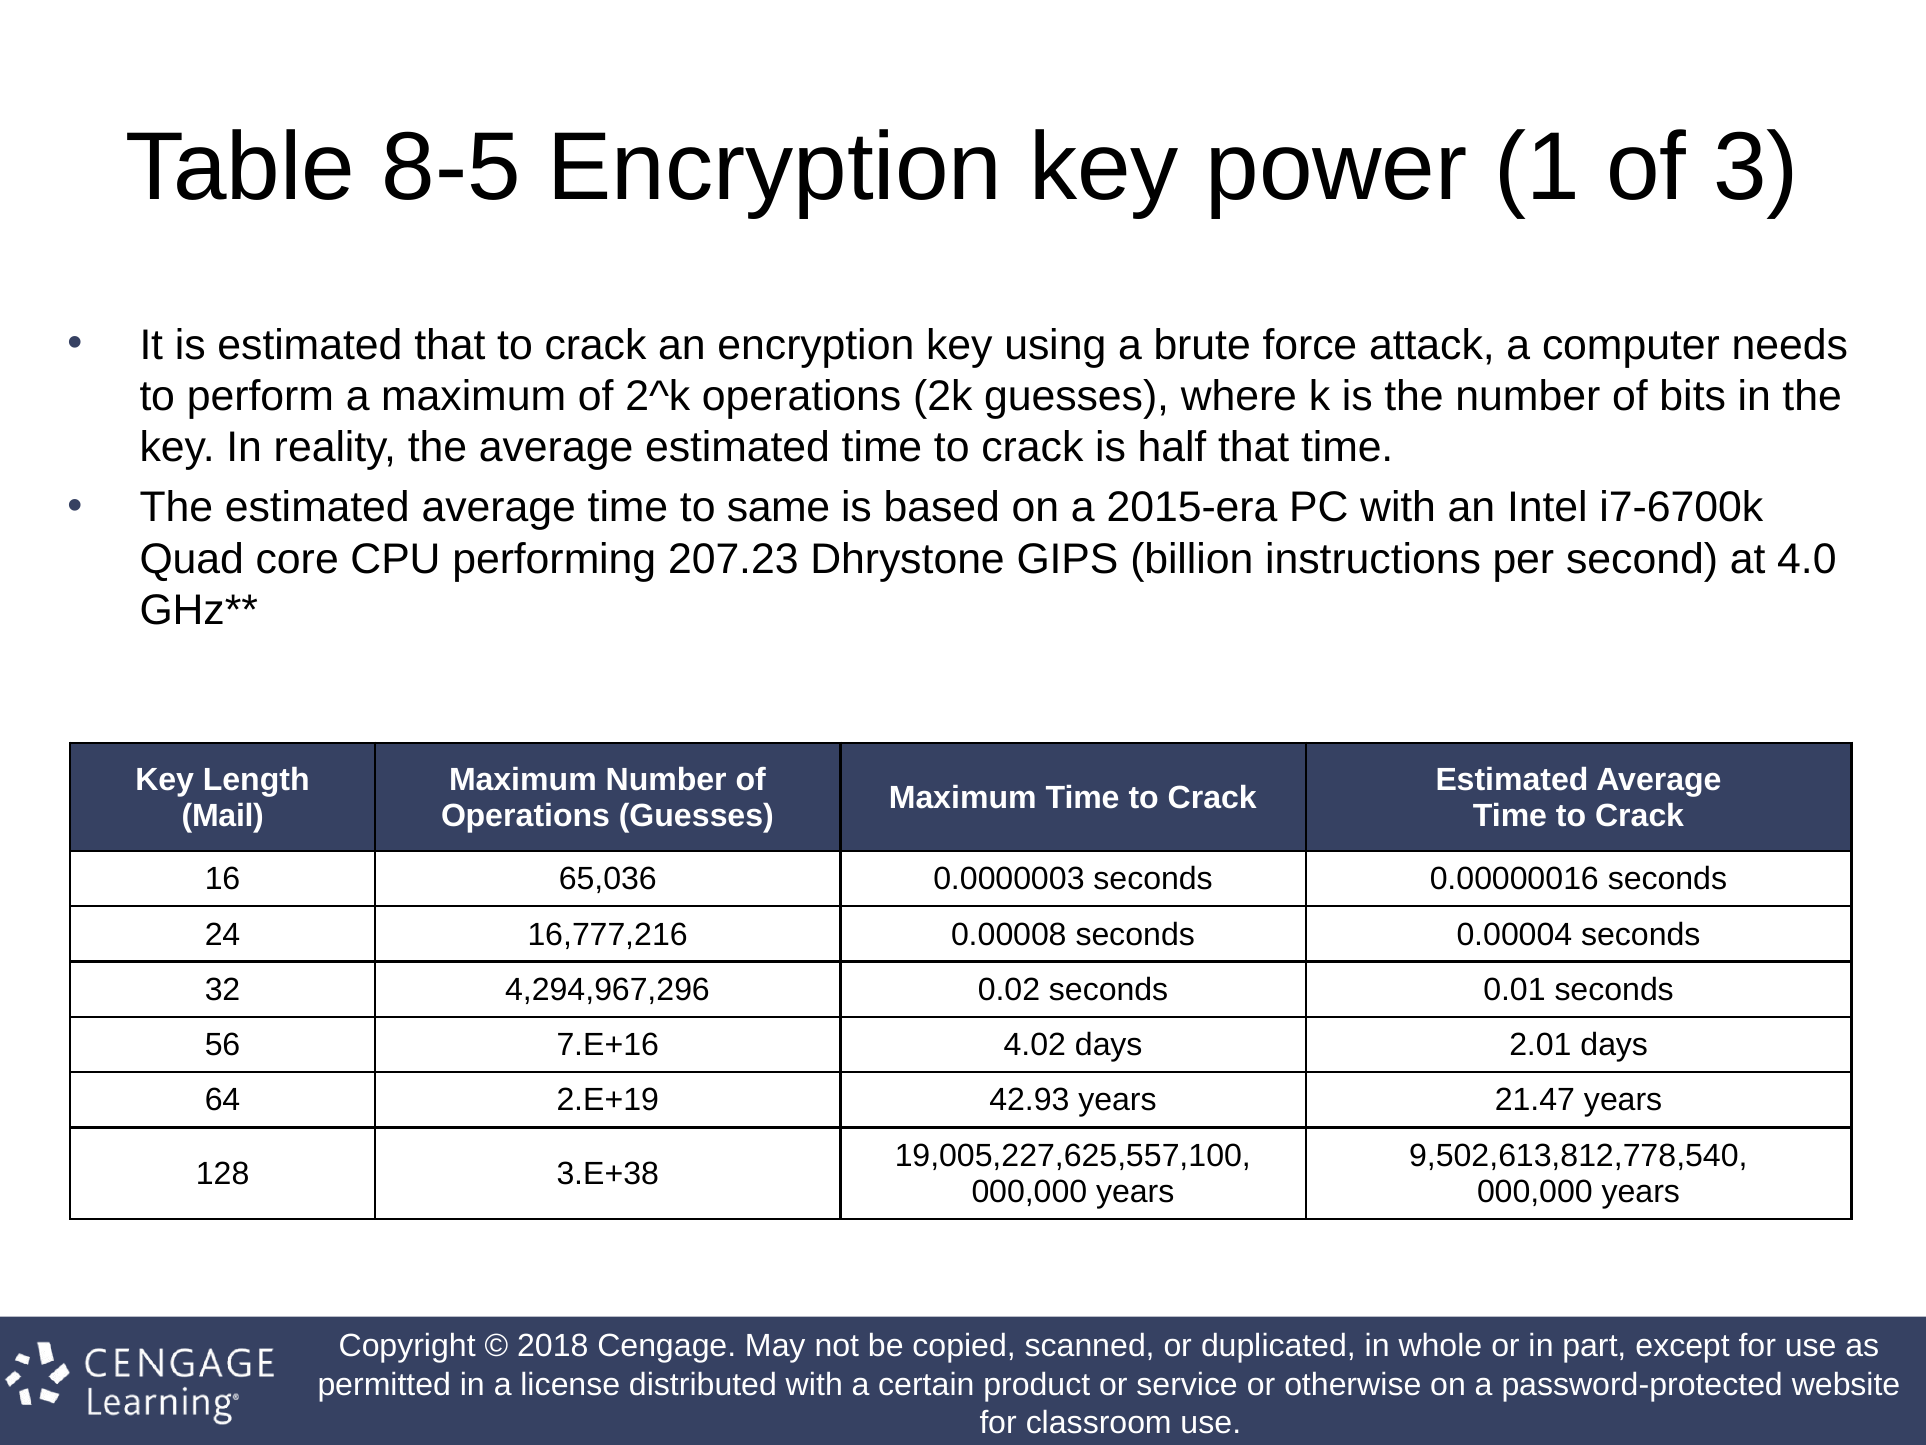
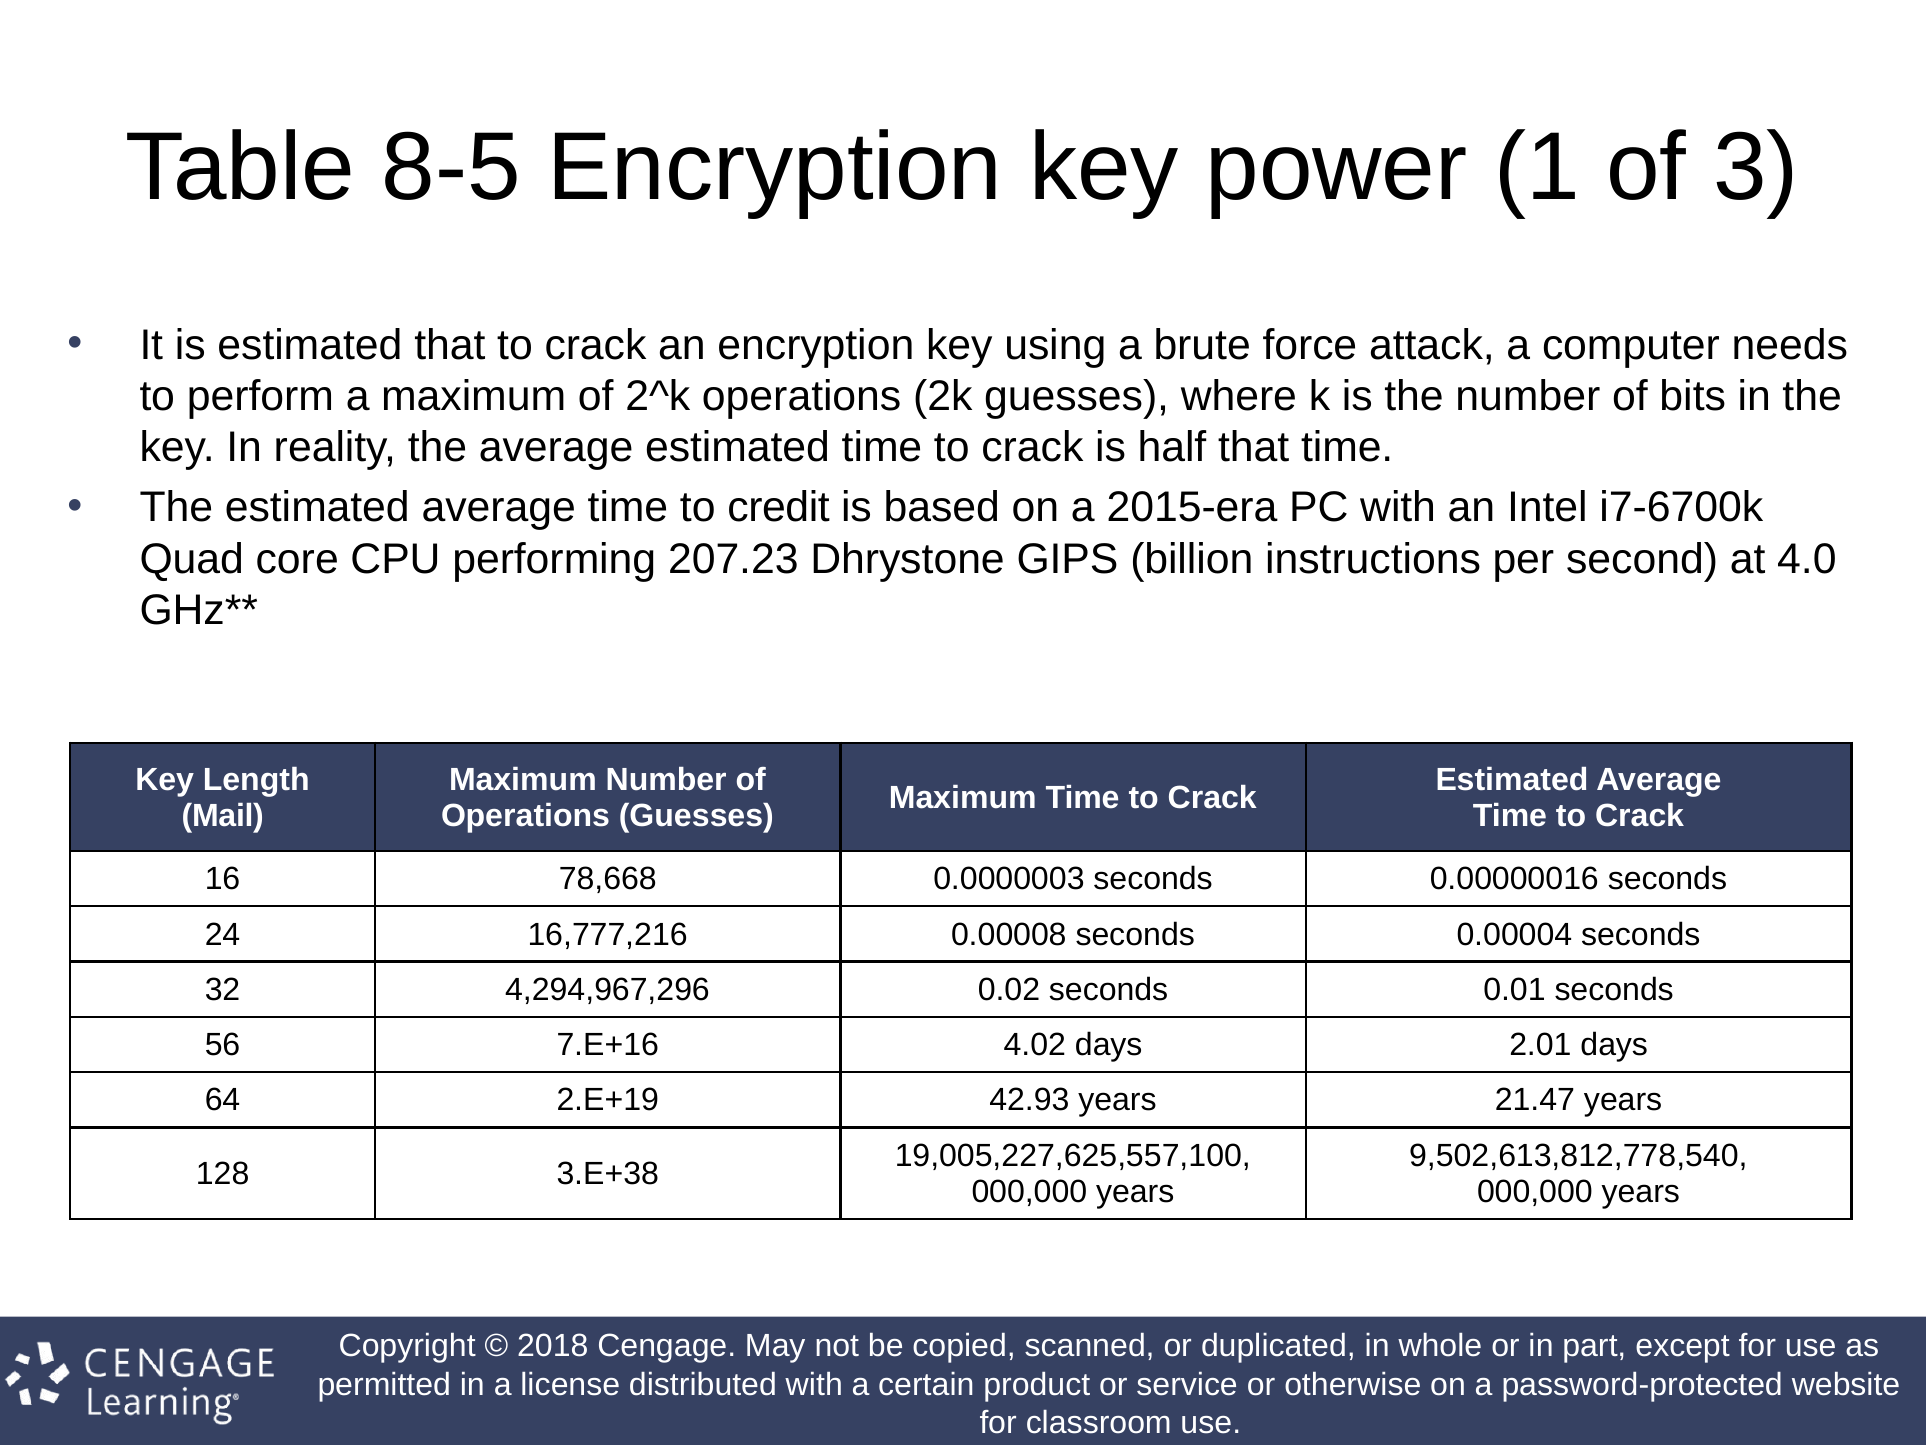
same: same -> credit (778, 507)
65,036: 65,036 -> 78,668 (608, 879)
